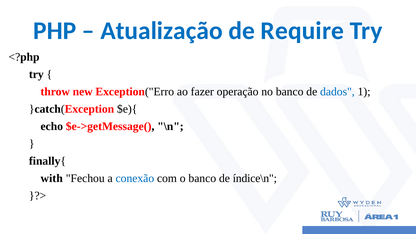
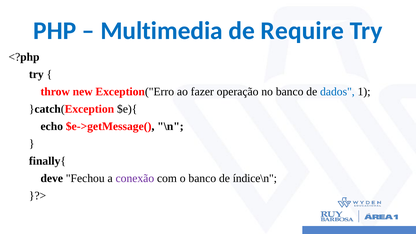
Atualização: Atualização -> Multimedia (162, 31)
with: with -> deve (52, 178)
conexão colour: blue -> purple (135, 178)
